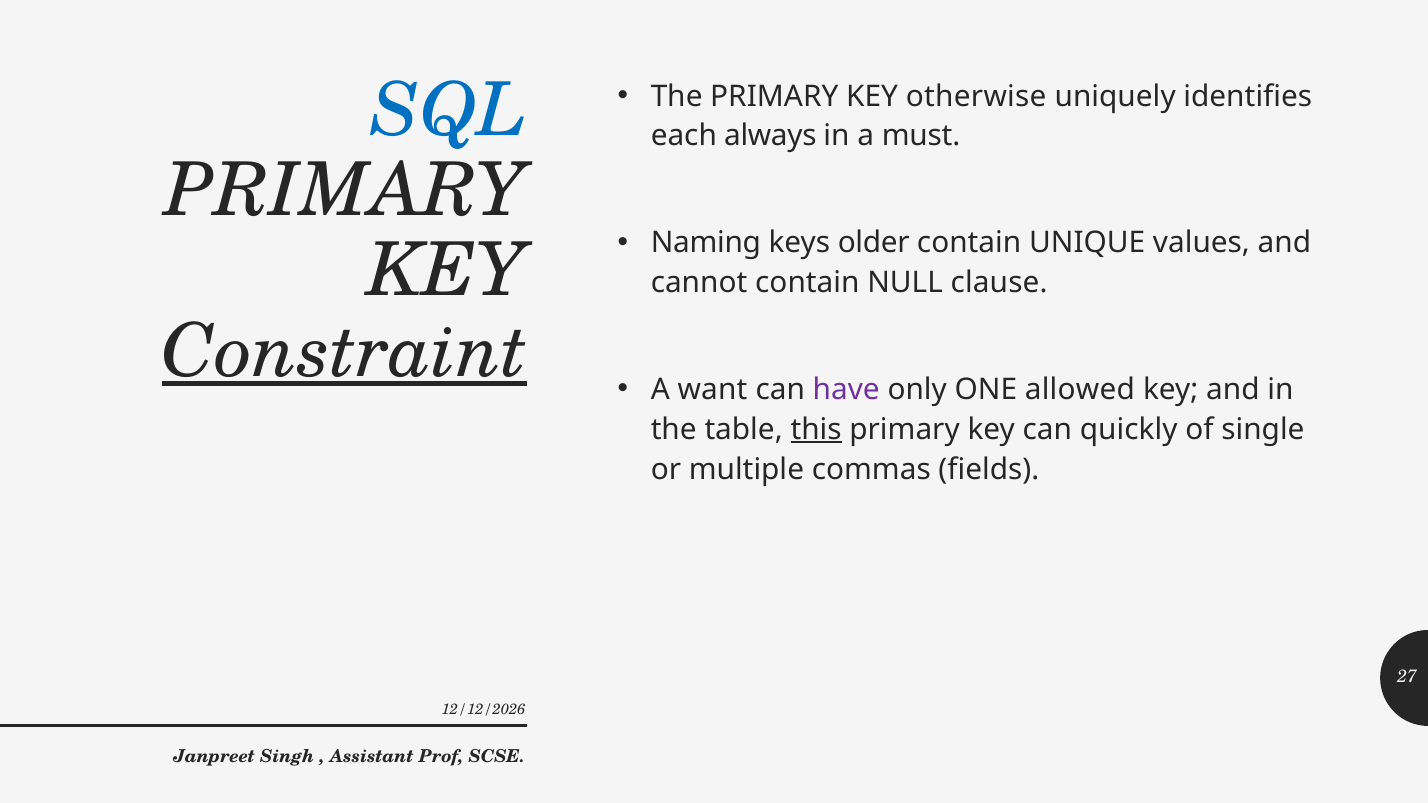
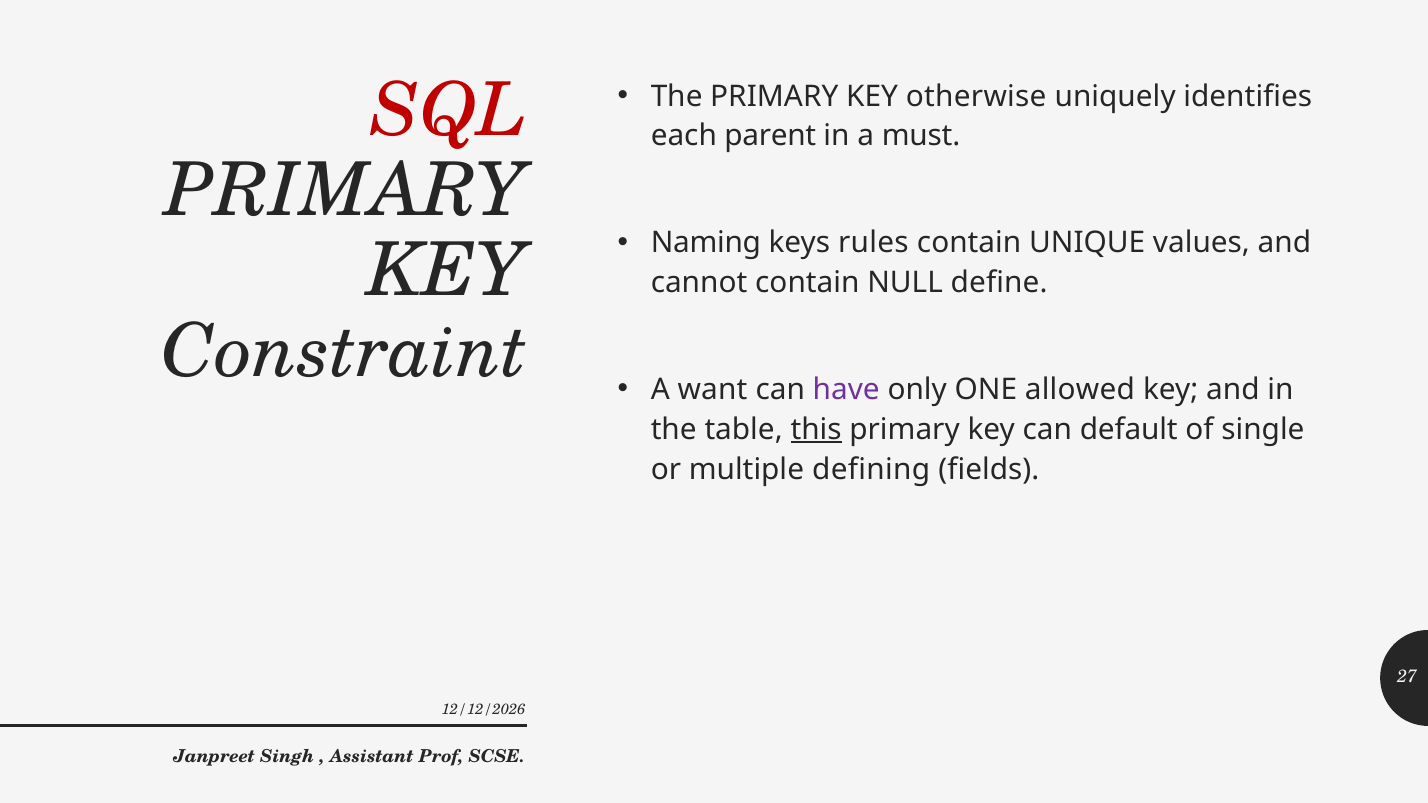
SQL colour: blue -> red (449, 111)
always: always -> parent (770, 136)
older: older -> rules (873, 243)
clause: clause -> define (999, 283)
Constraint underline: present -> none (345, 352)
quickly: quickly -> default (1129, 430)
commas: commas -> defining (871, 470)
